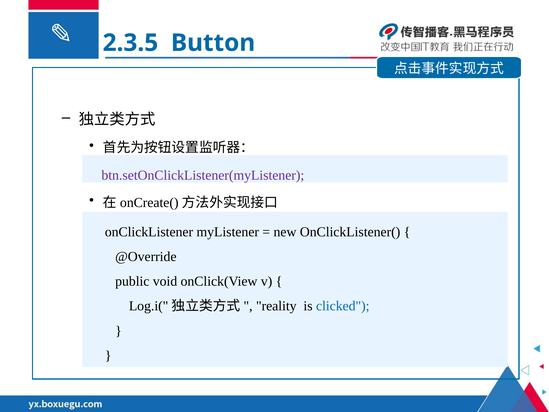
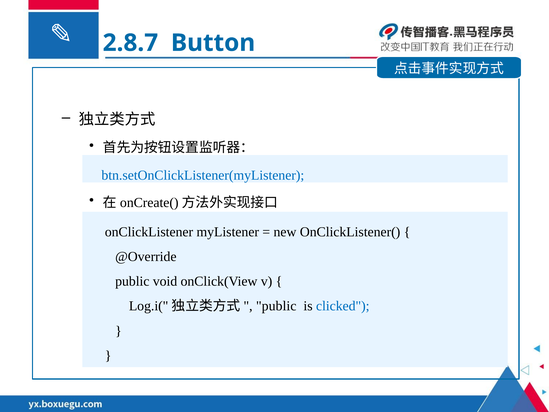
2.3.5: 2.3.5 -> 2.8.7 (130, 43)
btn.setOnClickListener(myListener colour: purple -> blue (203, 175)
reality: reality -> public (276, 306)
